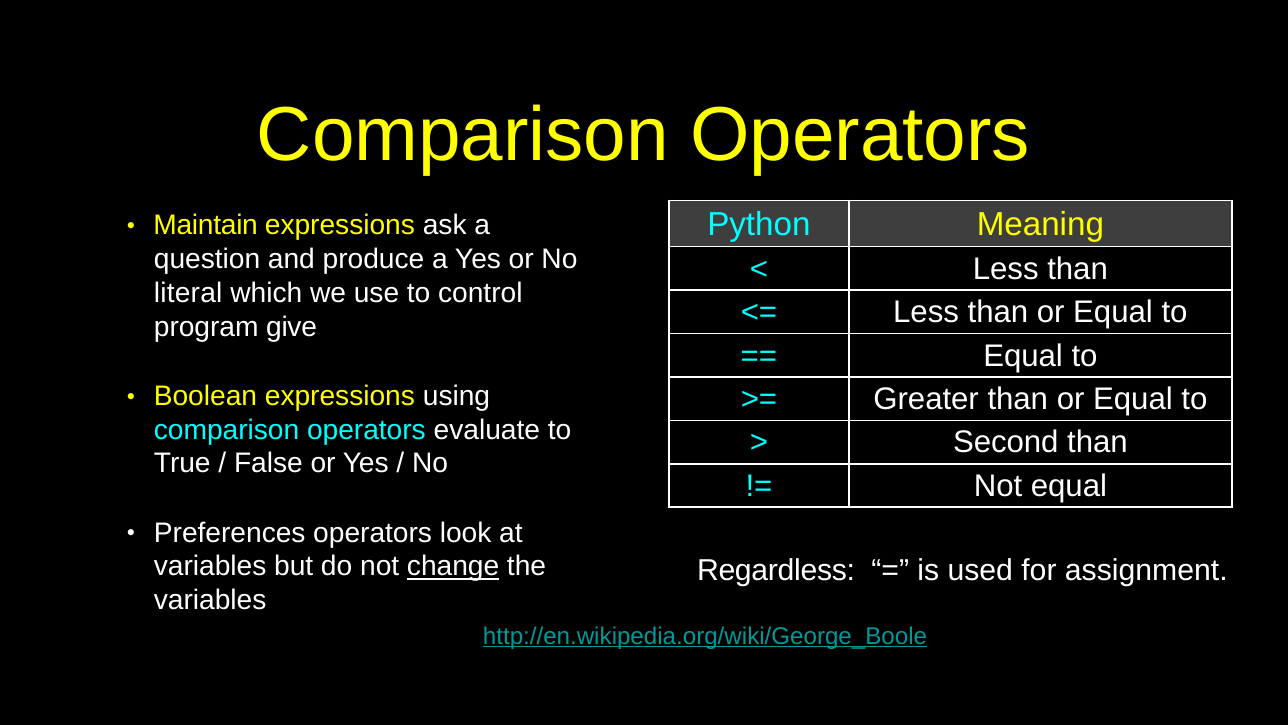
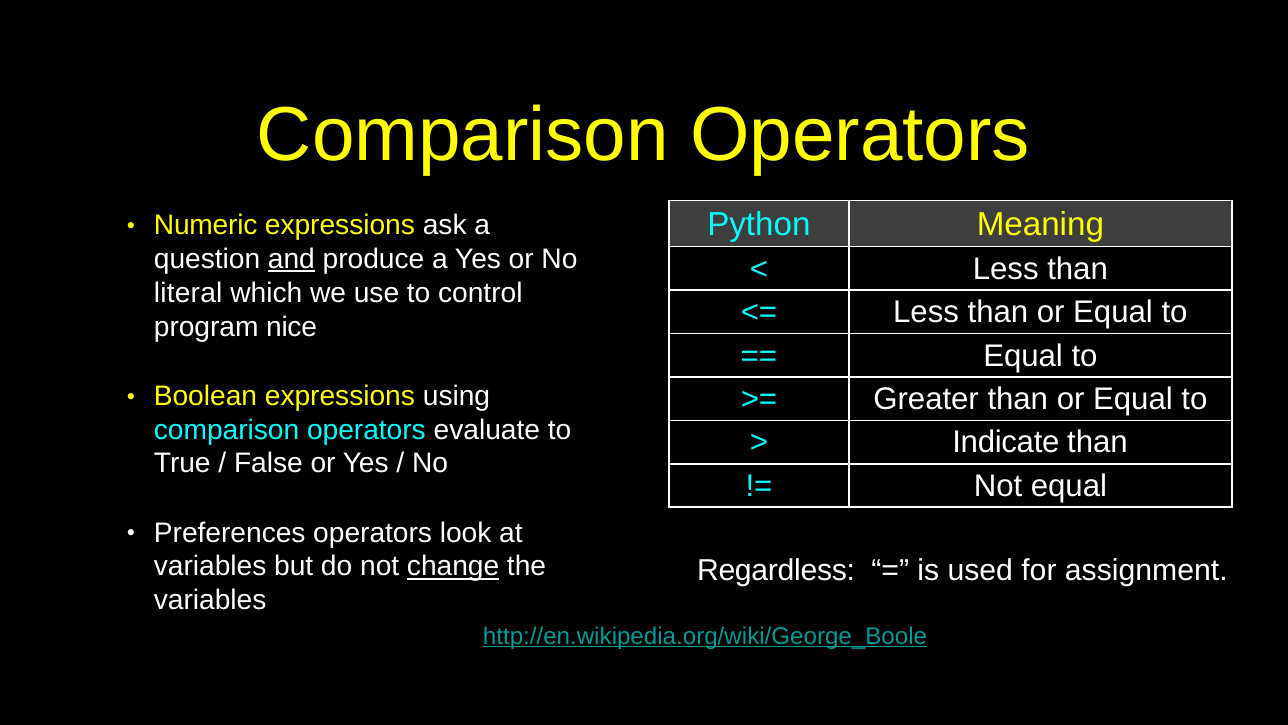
Maintain: Maintain -> Numeric (206, 225)
and underline: none -> present (291, 259)
give: give -> nice (292, 327)
Second: Second -> Indicate (1006, 442)
